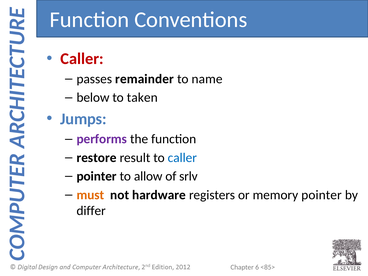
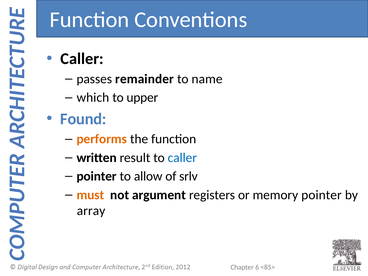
Caller colour: red -> black (82, 59)
below: below -> which (93, 98)
taken: taken -> upper (142, 98)
Jumps: Jumps -> Found (83, 119)
performs colour: purple -> orange (102, 139)
restore: restore -> written (97, 158)
hardware: hardware -> argument (159, 195)
differ: differ -> array (91, 211)
